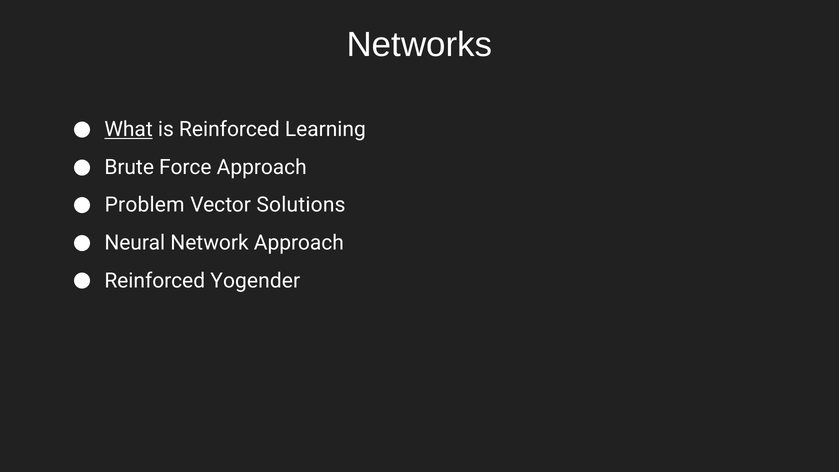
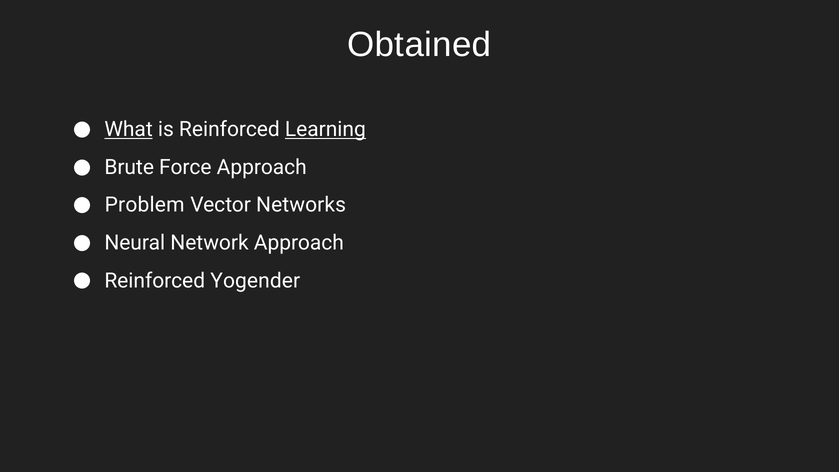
Networks: Networks -> Obtained (419, 44)
Learning underline: none -> present (325, 130)
Solutions: Solutions -> Networks (301, 205)
